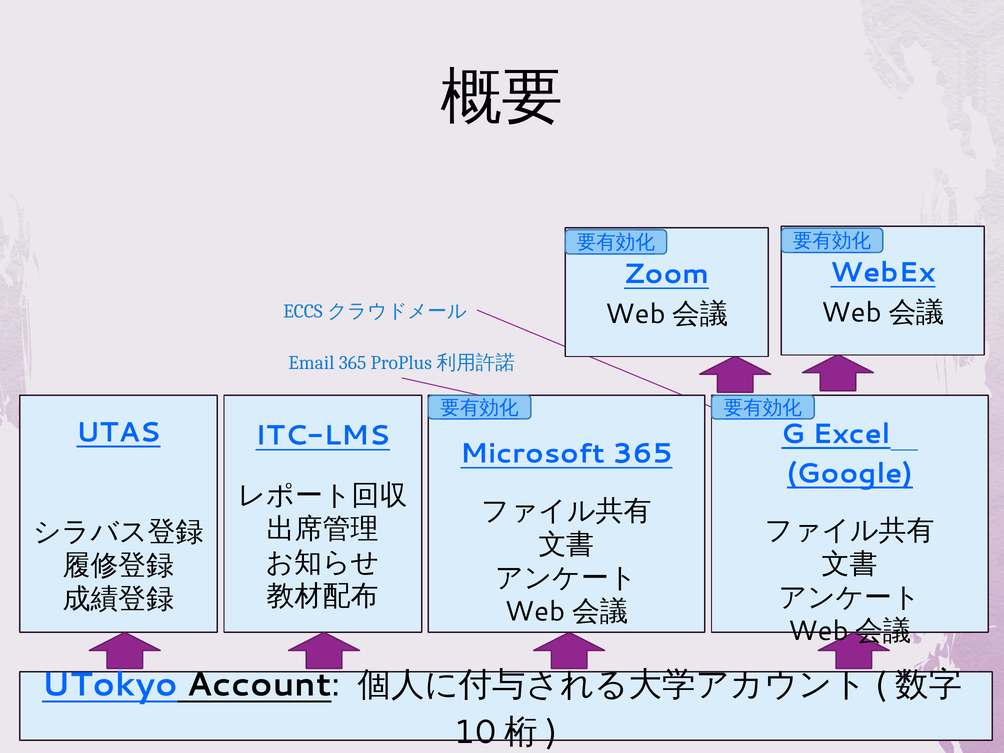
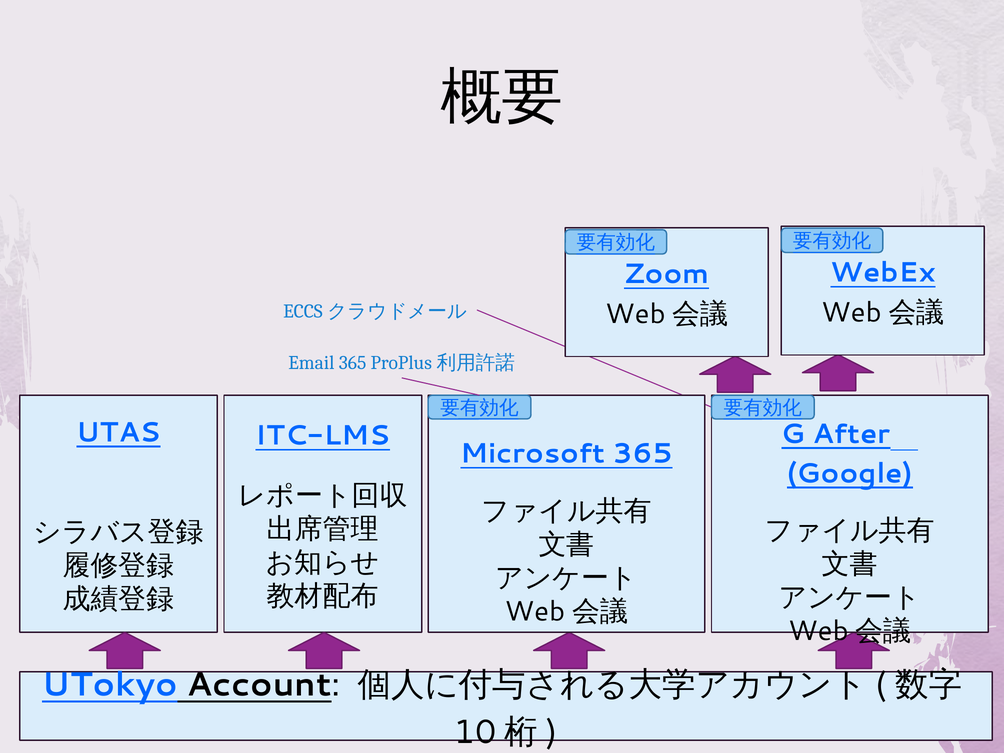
Excel: Excel -> After (852, 434)
